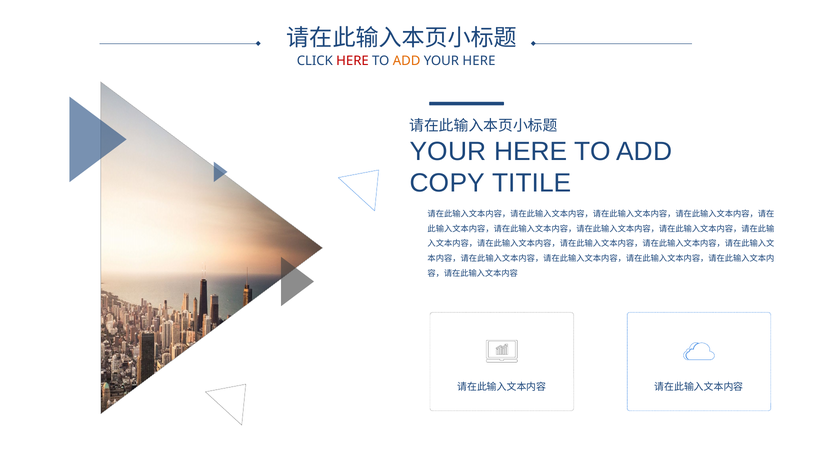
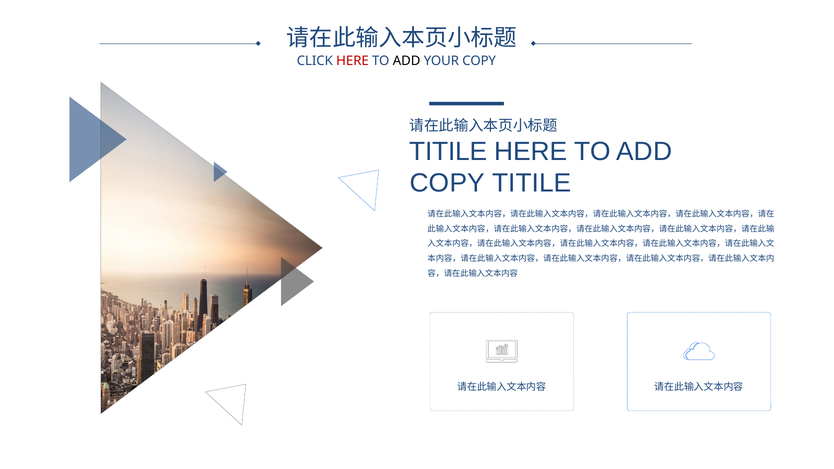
ADD colour: orange -> black (407, 61)
HERE: HERE -> COPY (479, 61)
YOUR: YOUR -> TITILE (448, 151)
